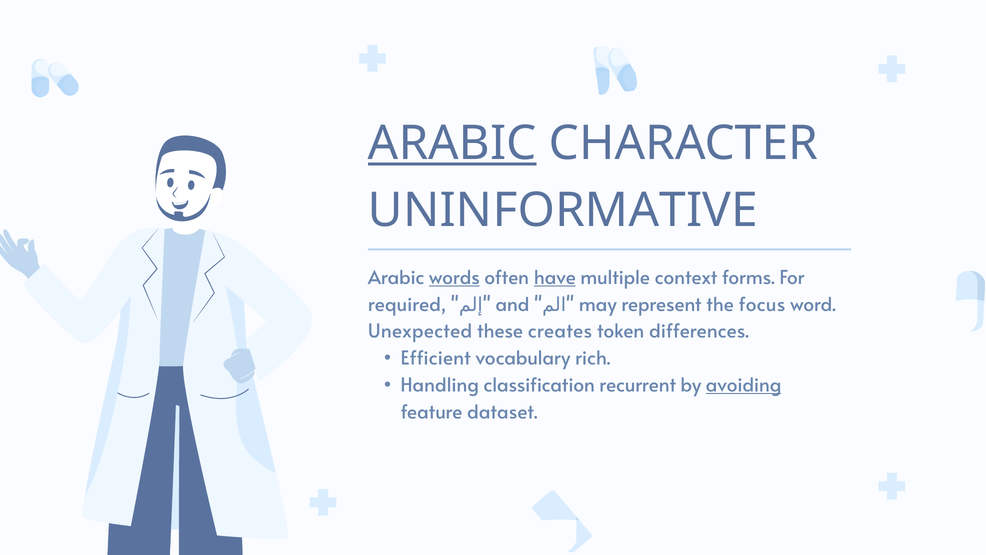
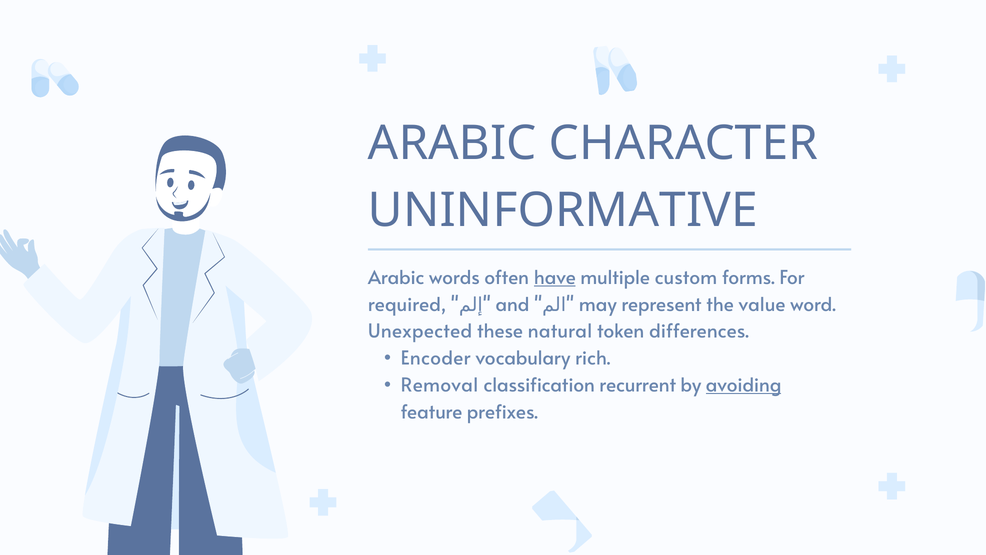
ARABIC underline: present -> none (452, 143)
words underline: present -> none (454, 278)
context: context -> custom (686, 278)
focus: focus -> value (762, 305)
creates: creates -> natural (560, 331)
Efficient: Efficient -> Encoder (436, 358)
Handling: Handling -> Removal (440, 385)
dataset: dataset -> prefixes (502, 412)
